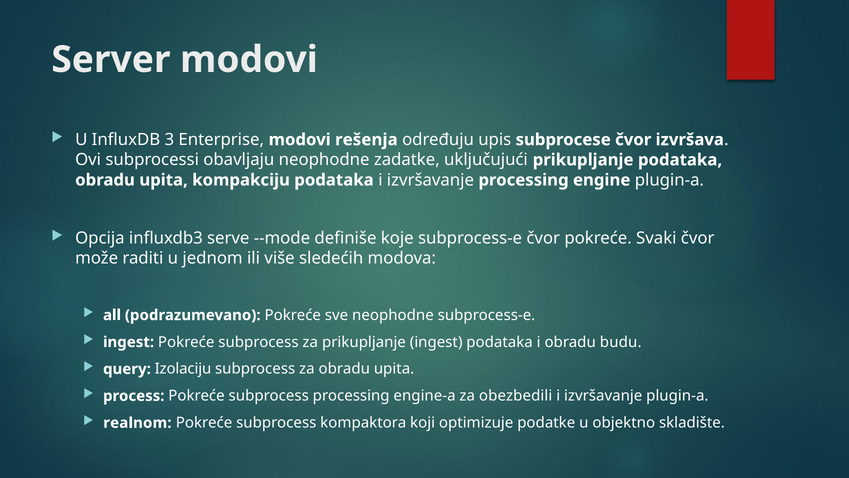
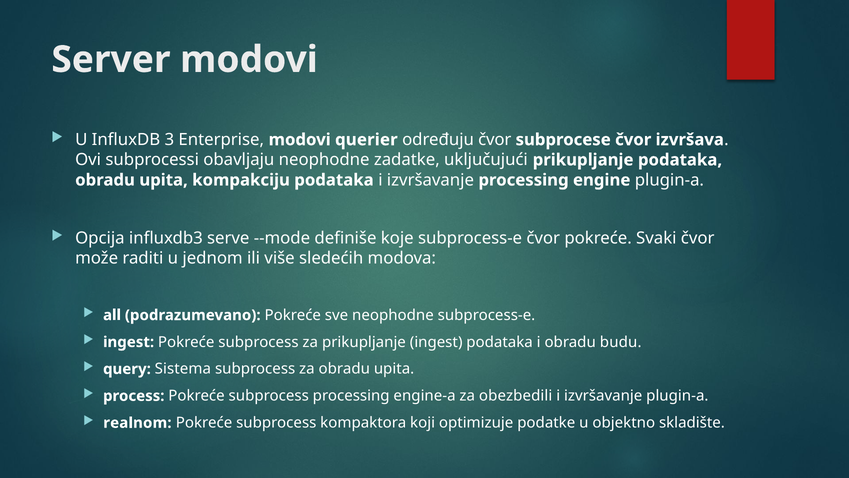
rešenja: rešenja -> querier (366, 140)
određuju upis: upis -> čvor (495, 140)
Izolaciju: Izolaciju -> Sistema (183, 369)
